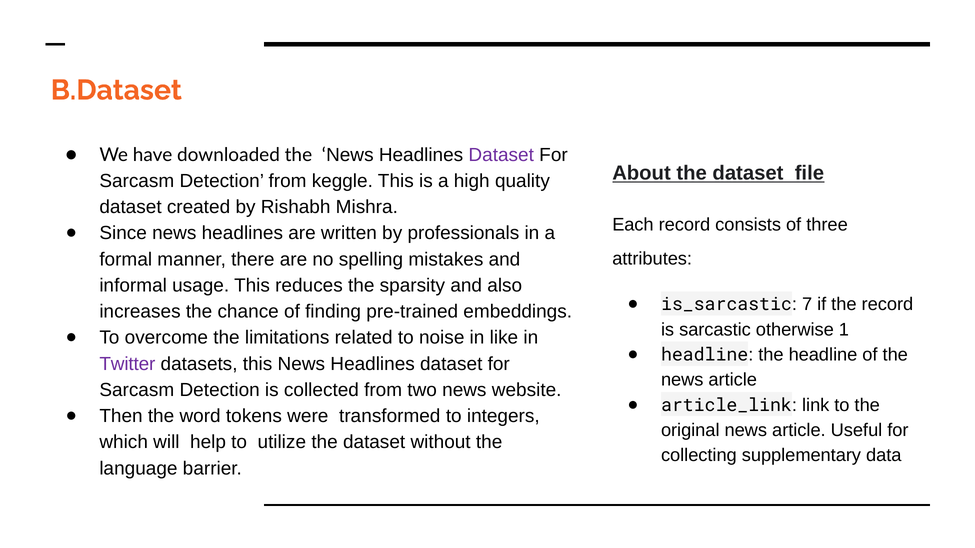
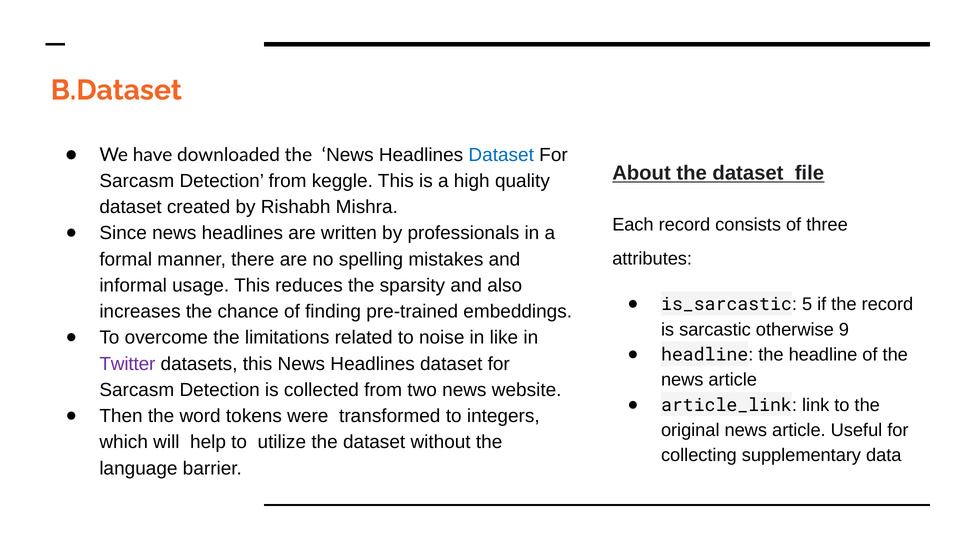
Dataset colour: purple -> blue (501, 155)
7: 7 -> 5 (807, 305)
1: 1 -> 9 (844, 330)
